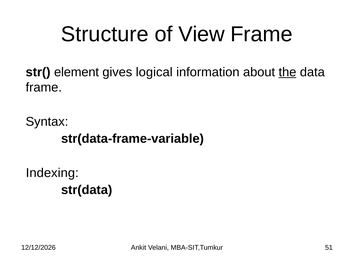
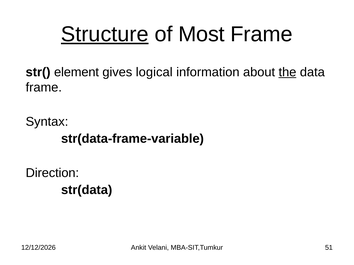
Structure underline: none -> present (105, 34)
View: View -> Most (202, 34)
Indexing: Indexing -> Direction (52, 173)
